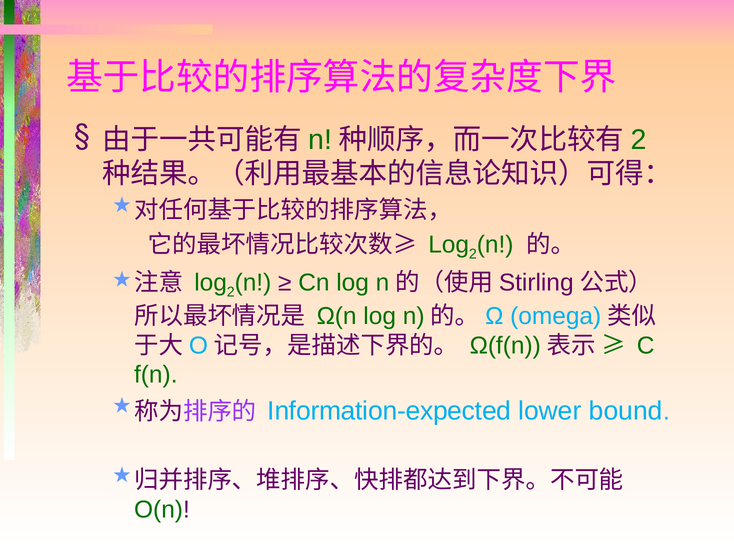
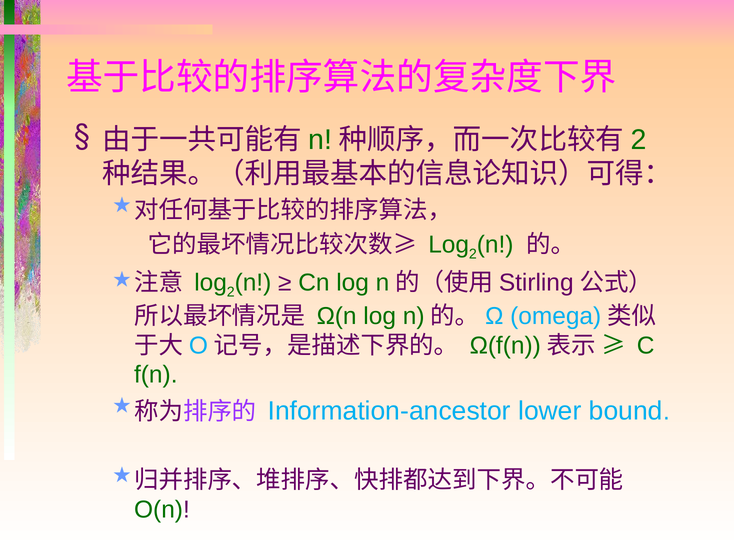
Information-expected: Information-expected -> Information-ancestor (389, 411)
